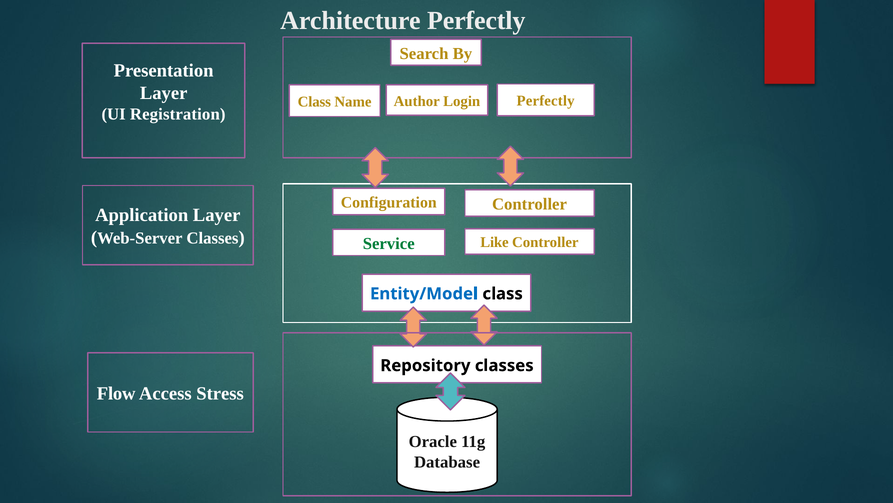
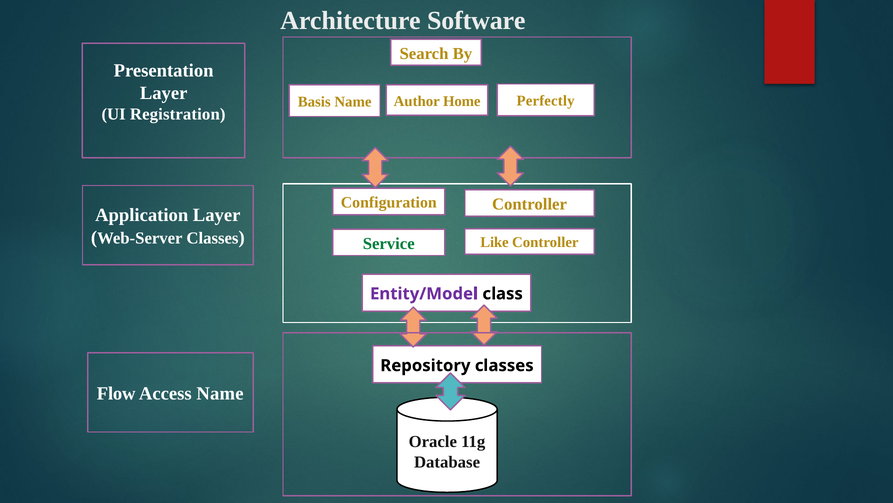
Architecture Perfectly: Perfectly -> Software (476, 21)
Login: Login -> Home (462, 101)
Class: Class -> Basis (314, 102)
Entity/Model colour: blue -> purple (424, 293)
Access Stress: Stress -> Name (220, 393)
